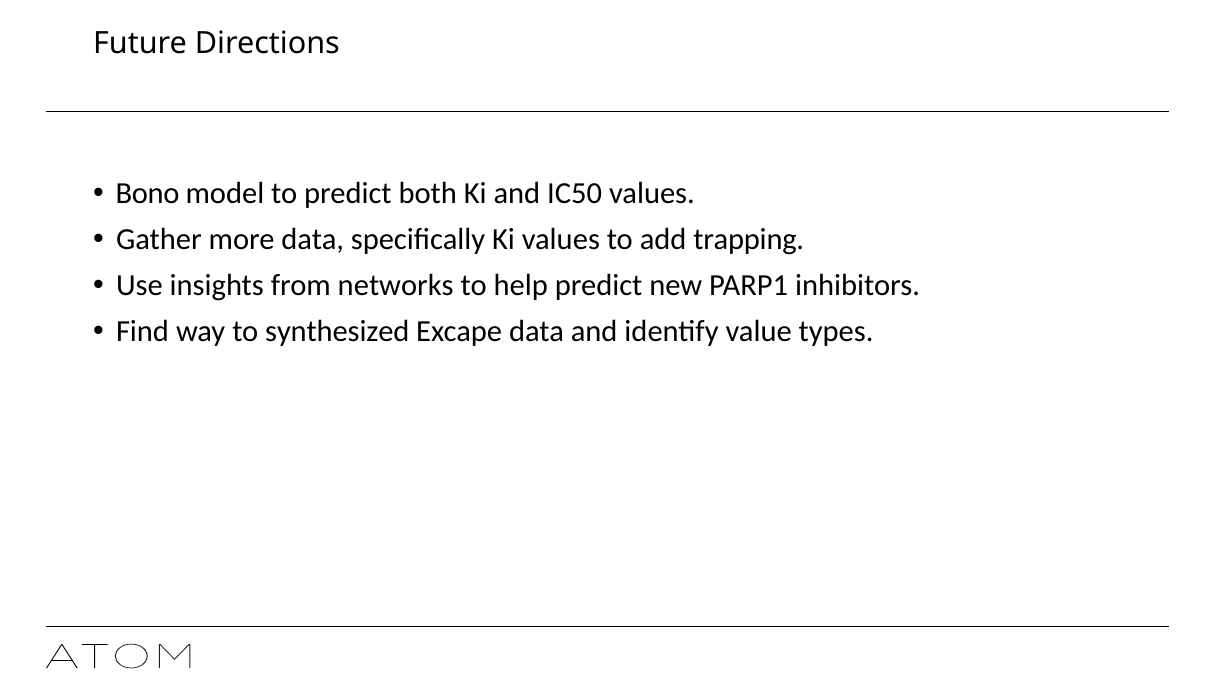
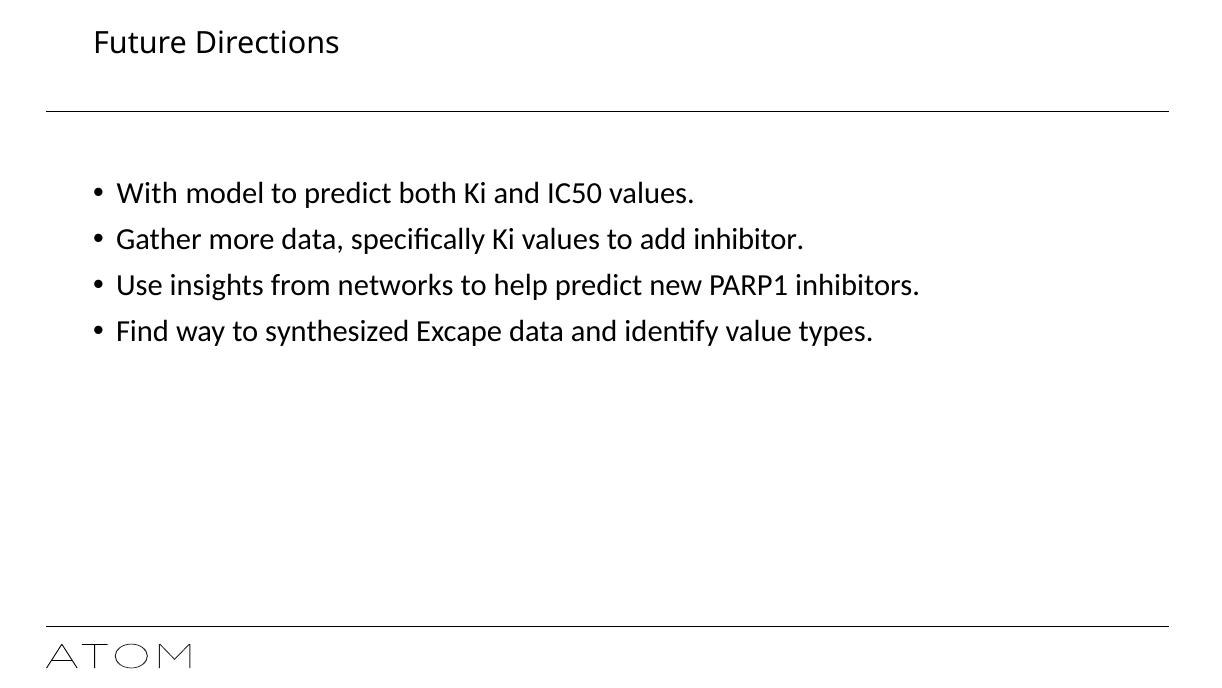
Bono: Bono -> With (147, 194)
trapping: trapping -> inhibitor (749, 239)
